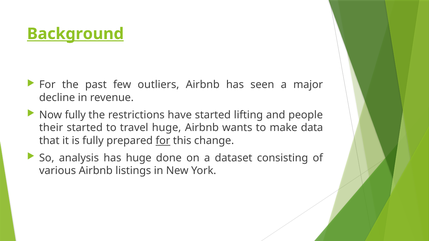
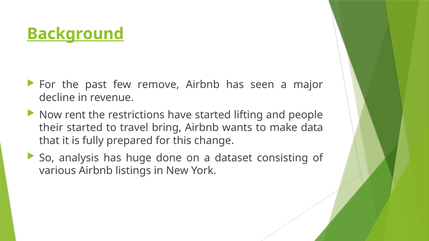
outliers: outliers -> remove (158, 85)
Now fully: fully -> rent (75, 115)
travel huge: huge -> bring (167, 128)
for underline: present -> none (163, 141)
